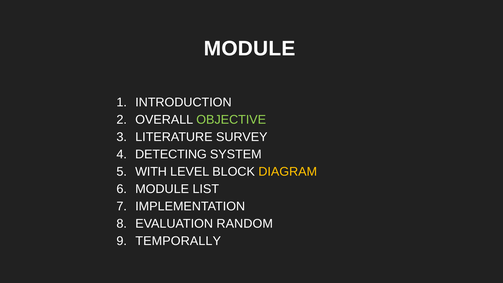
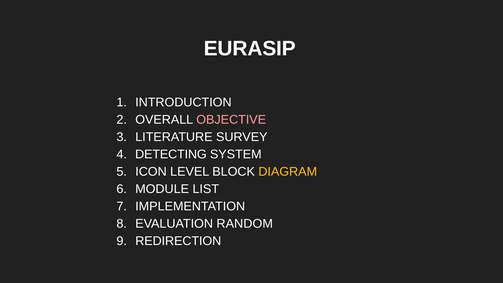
MODULE: MODULE -> EURASIP (250, 49)
OBJECTIVE colour: light green -> pink (231, 120)
WITH: WITH -> ICON (151, 172)
TEMPORALLY: TEMPORALLY -> REDIRECTION (178, 241)
